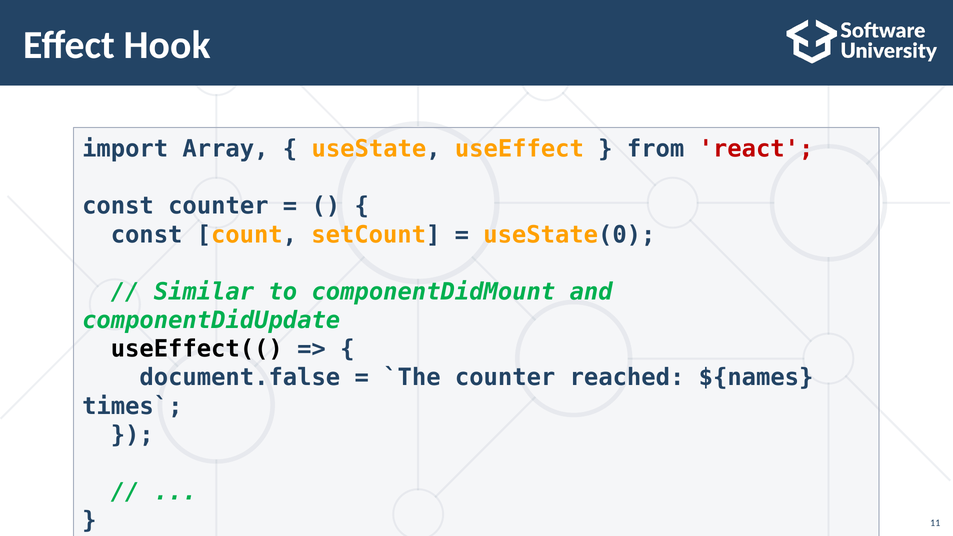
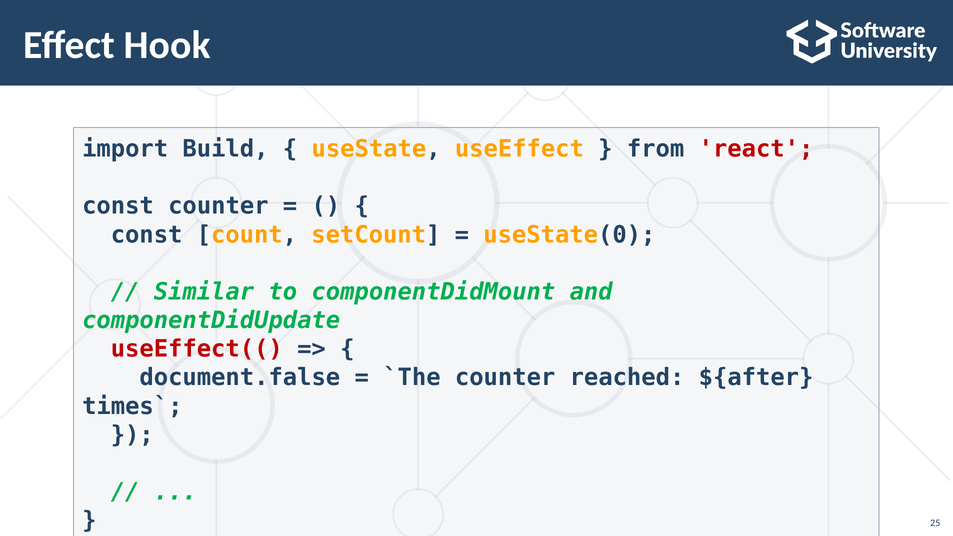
Array: Array -> Build (225, 149)
useEffect(( colour: black -> red (197, 349)
${names: ${names -> ${after (756, 378)
11: 11 -> 25 (935, 523)
